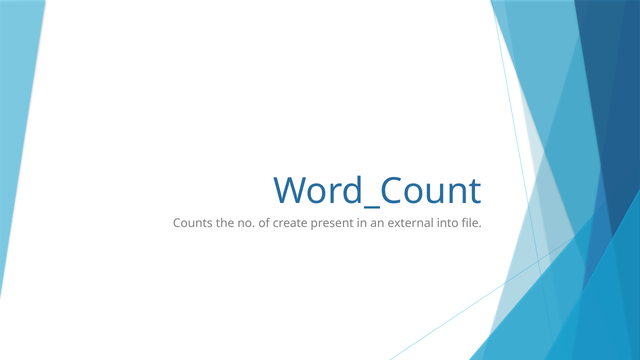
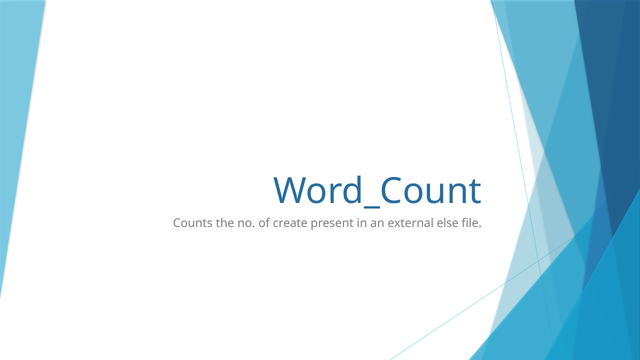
into: into -> else (448, 223)
